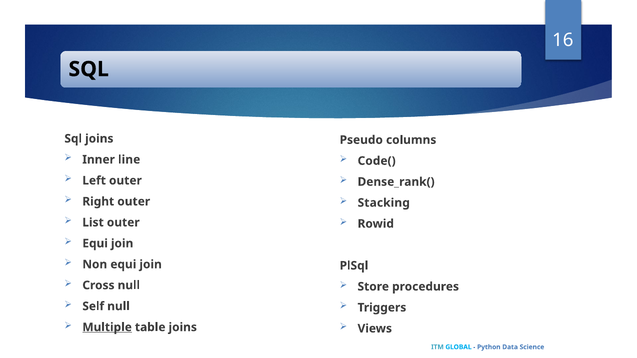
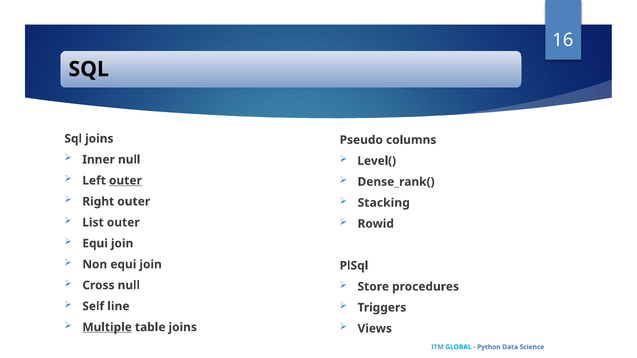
Inner line: line -> null (129, 160)
Code(: Code( -> Level( (377, 161)
outer underline: none -> present (125, 181)
Self null: null -> line (118, 307)
